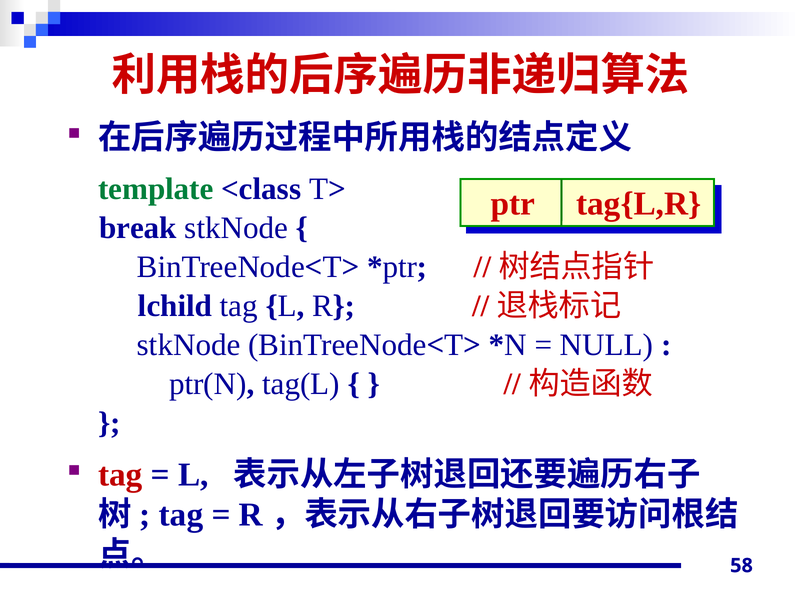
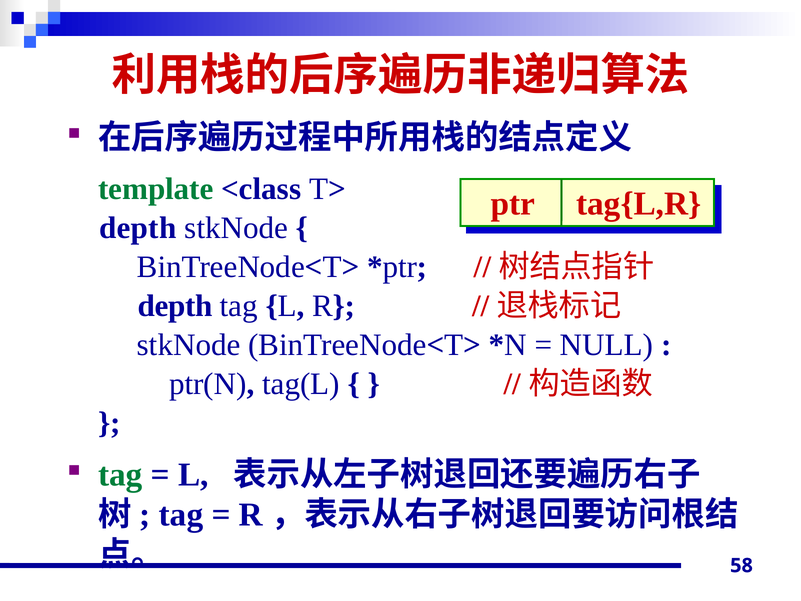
break: break -> depth (138, 228)
lchild: lchild -> depth (175, 306)
tag colour: red -> green (120, 474)
